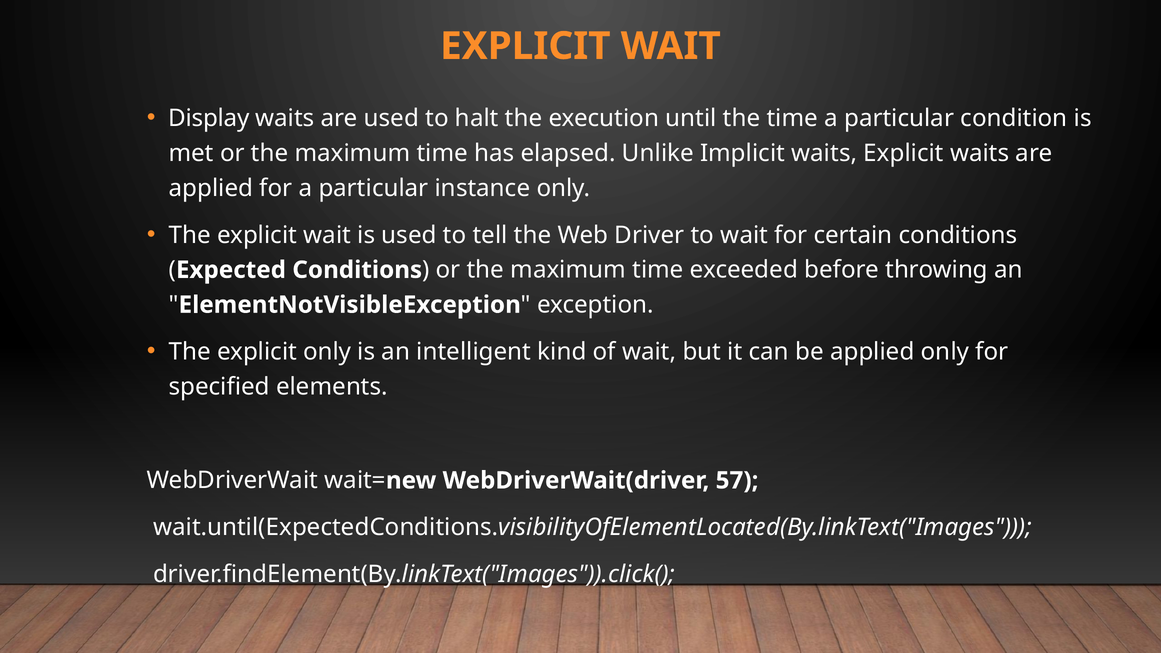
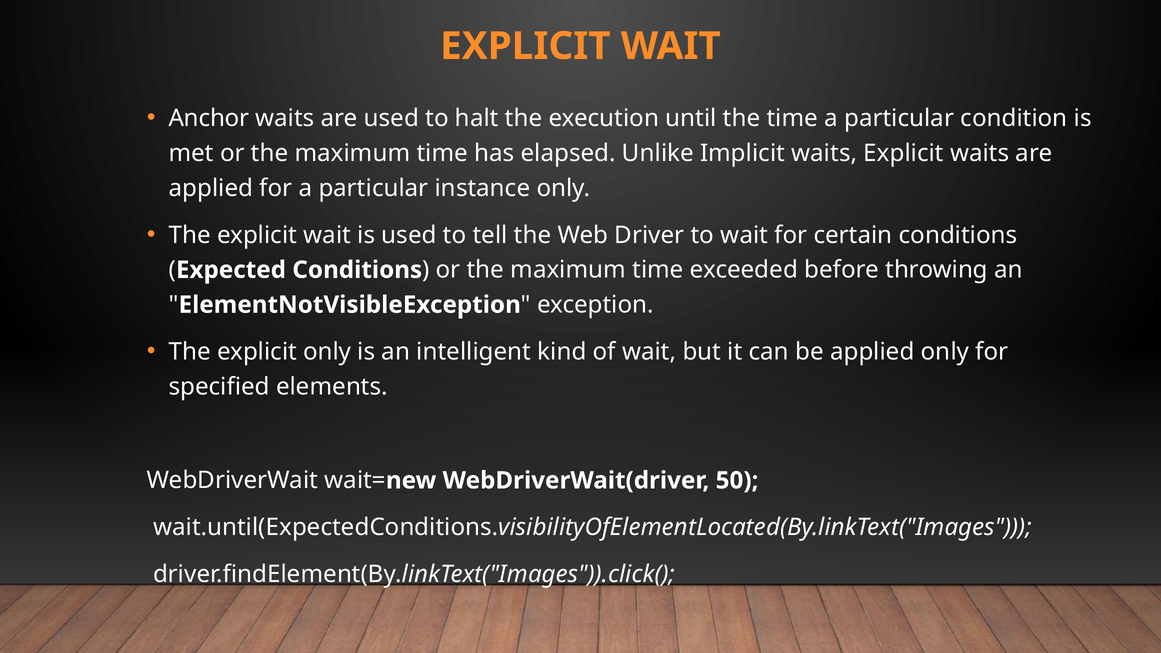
Display: Display -> Anchor (209, 118)
57: 57 -> 50 (737, 481)
